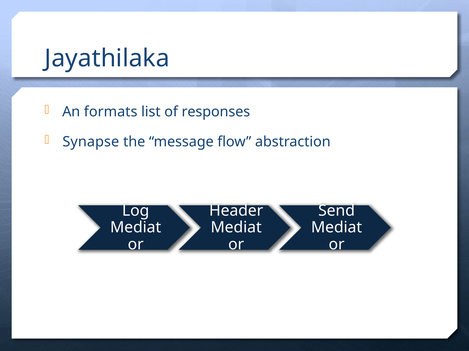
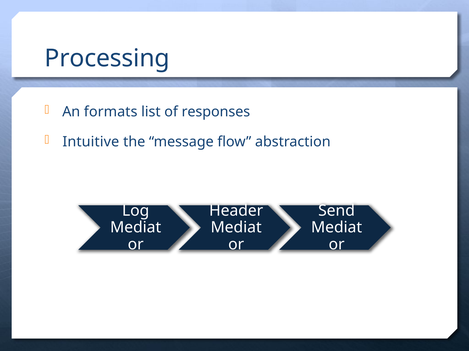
Jayathilaka: Jayathilaka -> Processing (107, 58)
Synapse: Synapse -> Intuitive (91, 142)
